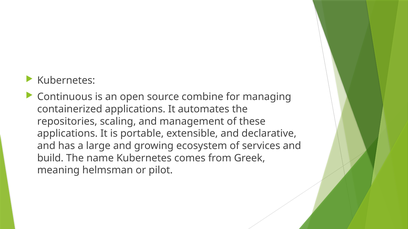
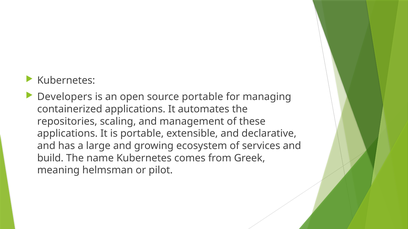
Continuous: Continuous -> Developers (65, 97)
source combine: combine -> portable (202, 97)
